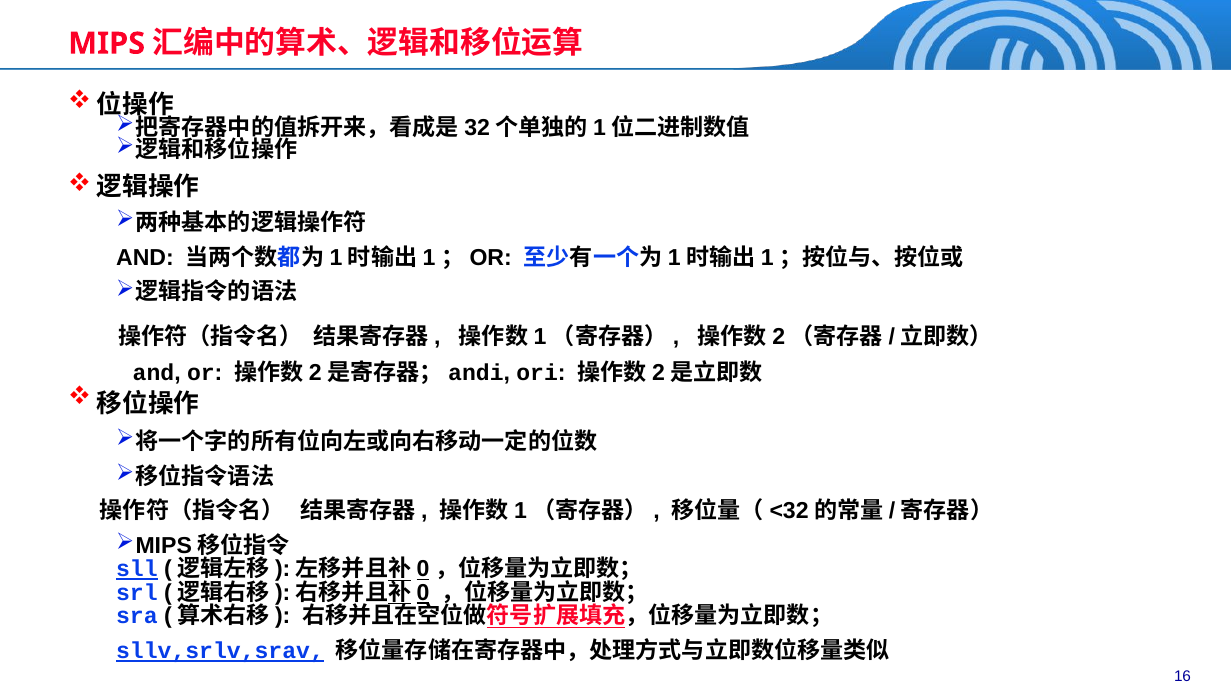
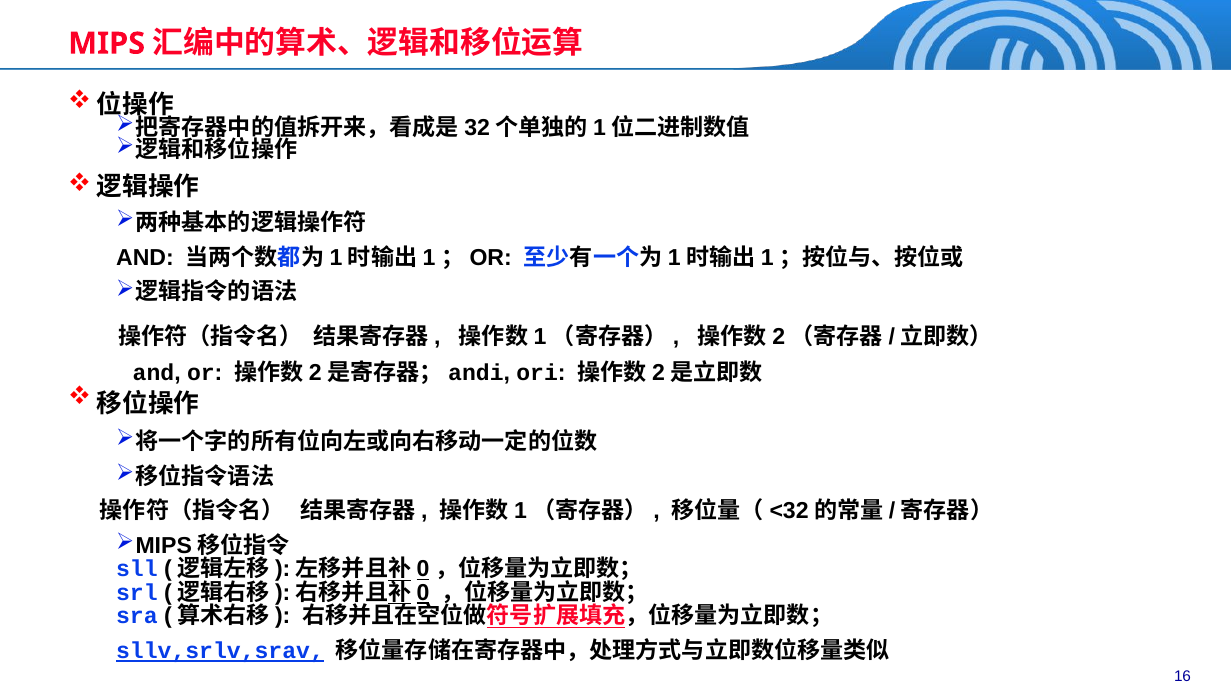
sll underline: present -> none (137, 570)
